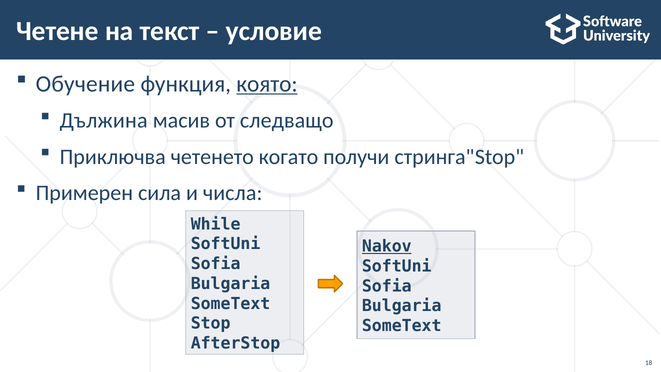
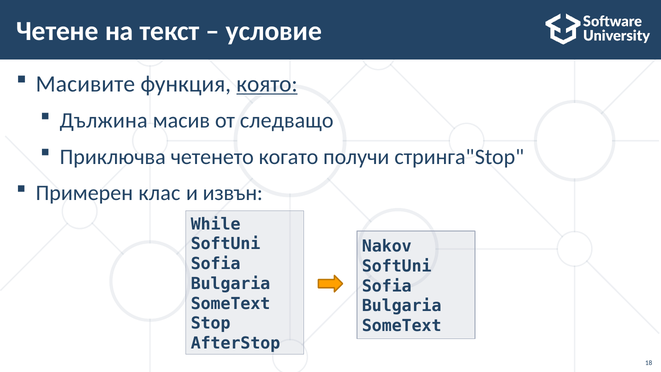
Обучение: Обучение -> Масивите (85, 84)
сила: сила -> клас (159, 193)
числа: числа -> извън (233, 193)
Nakov underline: present -> none (387, 246)
